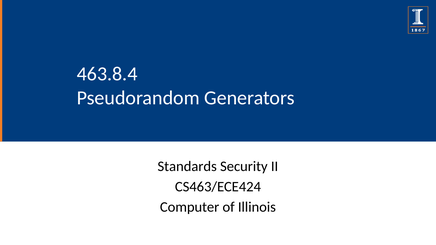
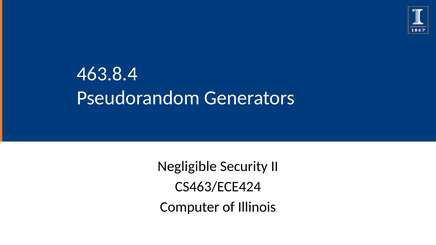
Standards: Standards -> Negligible (187, 167)
